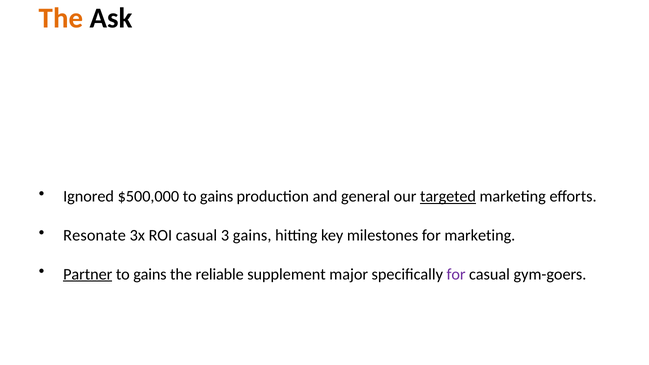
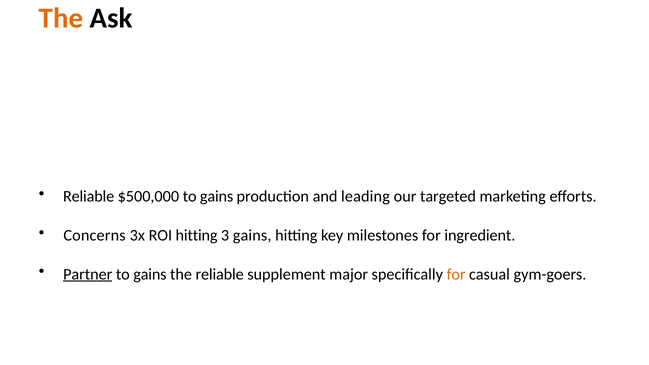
Ignored: Ignored -> Reliable (89, 196)
general: general -> leading (365, 196)
targeted underline: present -> none (448, 196)
Resonate: Resonate -> Concerns (95, 235)
ROI casual: casual -> hitting (197, 235)
for marketing: marketing -> ingredient (480, 235)
for colour: purple -> orange (456, 274)
